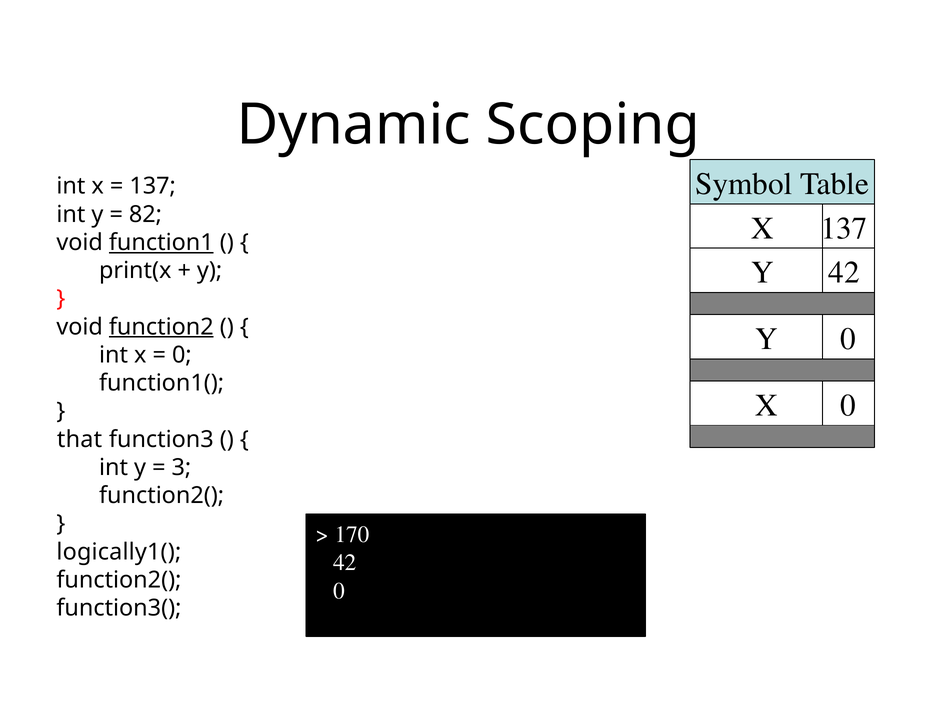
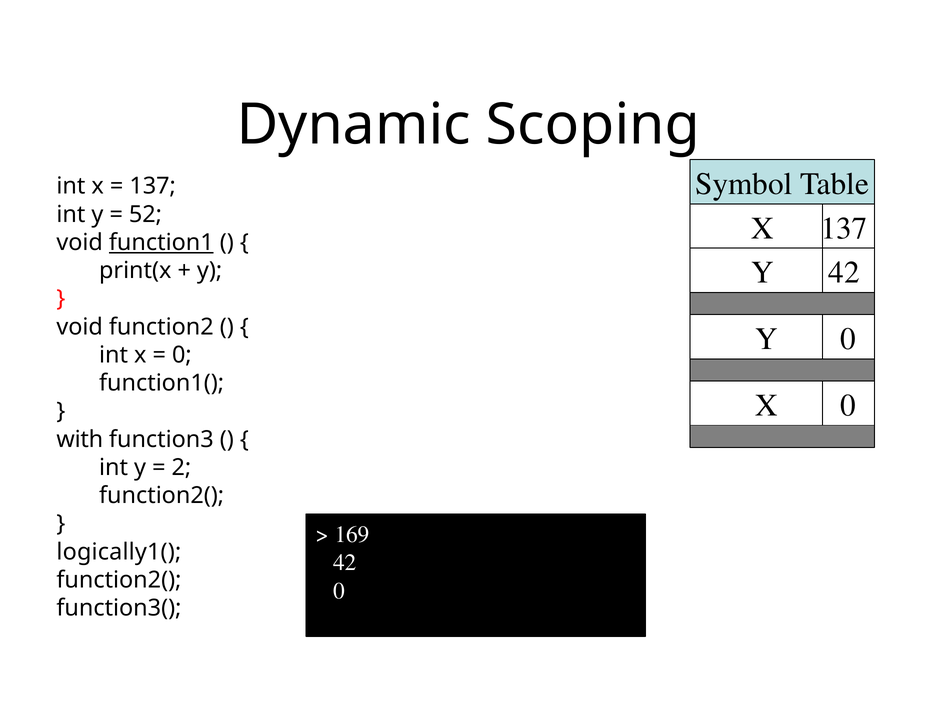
82: 82 -> 52 (145, 214)
function2 underline: present -> none (161, 327)
that: that -> with (80, 439)
3: 3 -> 2 (181, 467)
170: 170 -> 169 (352, 534)
